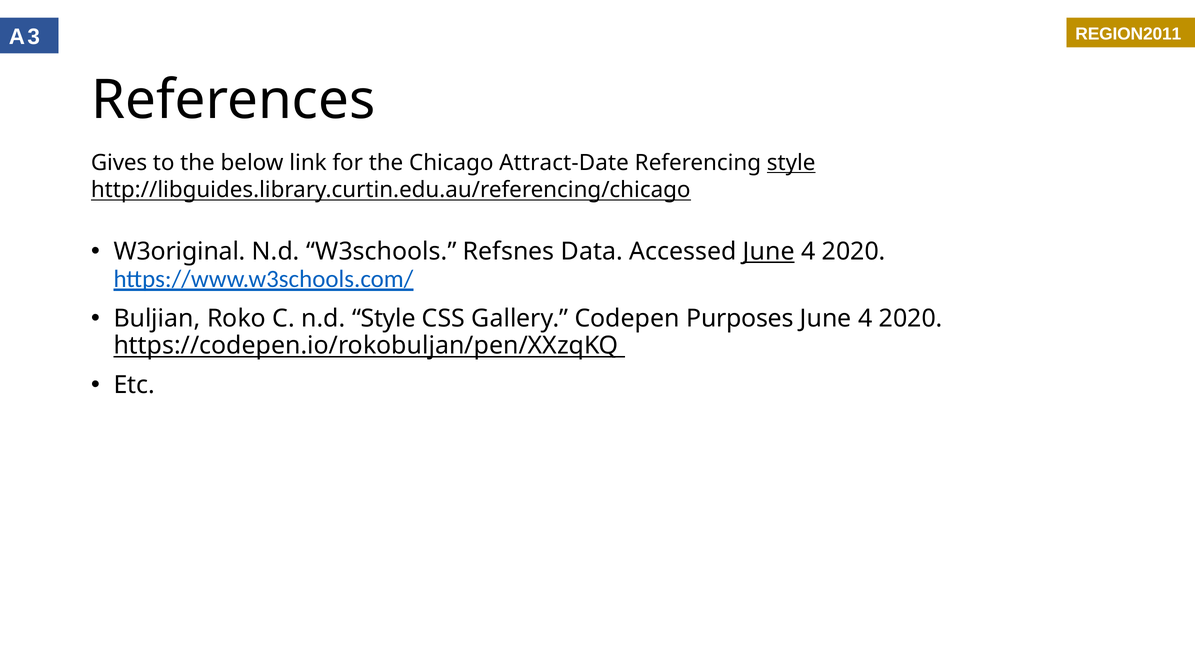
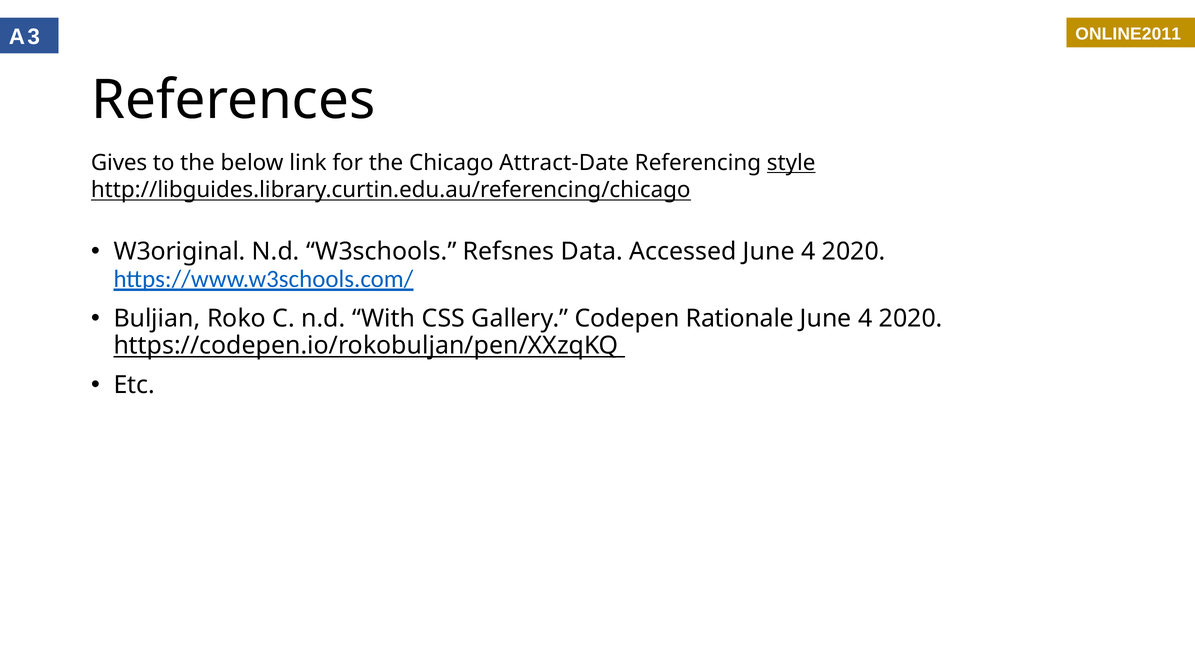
REGION2011: REGION2011 -> ONLINE2011 (1128, 34)
June underline: present -> none (769, 252)
n.d Style: Style -> With (384, 319)
Purposes: Purposes -> Rationale (740, 319)
